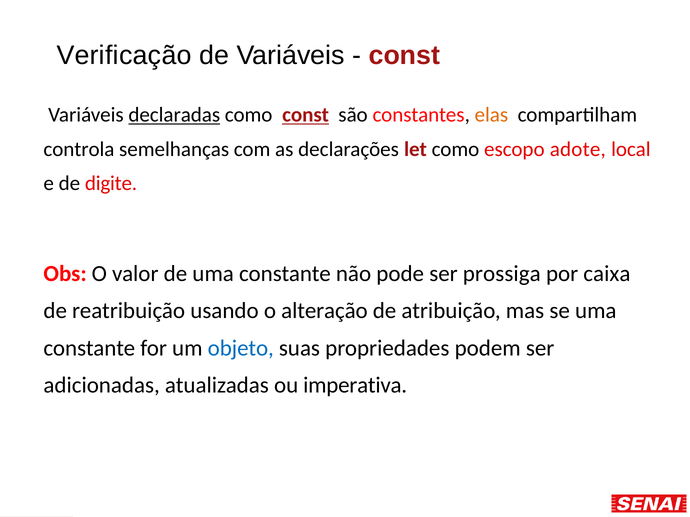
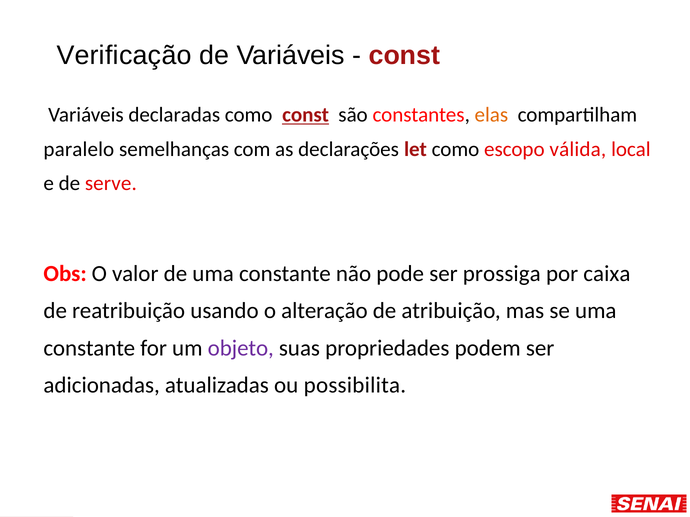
declaradas underline: present -> none (174, 115)
controla: controla -> paralelo (79, 149)
adote: adote -> válida (578, 149)
digite: digite -> serve (111, 183)
objeto colour: blue -> purple (241, 348)
imperativa: imperativa -> possibilita (355, 386)
